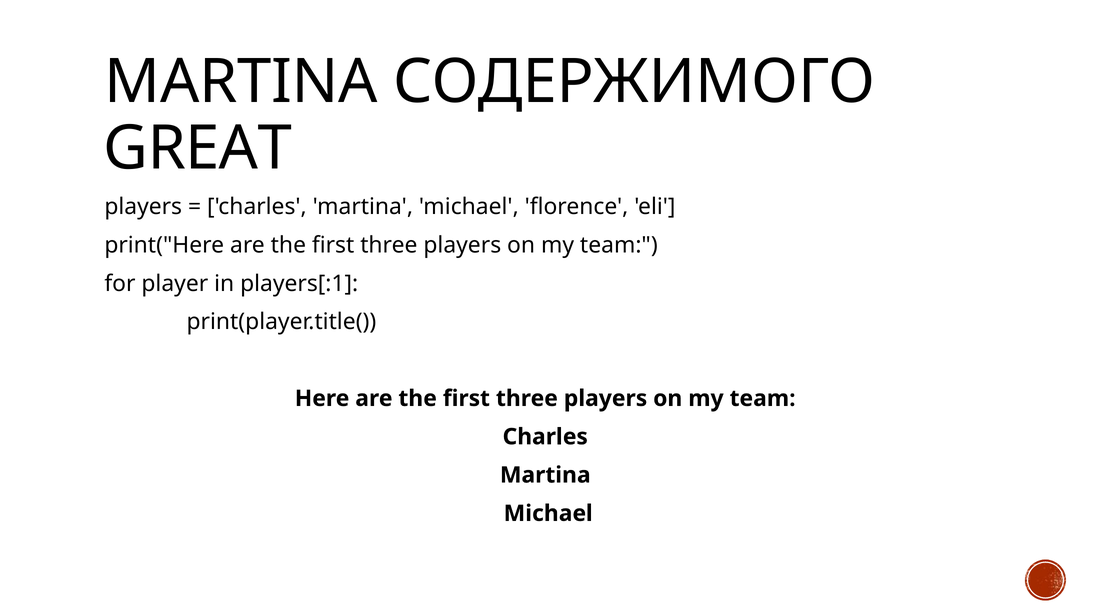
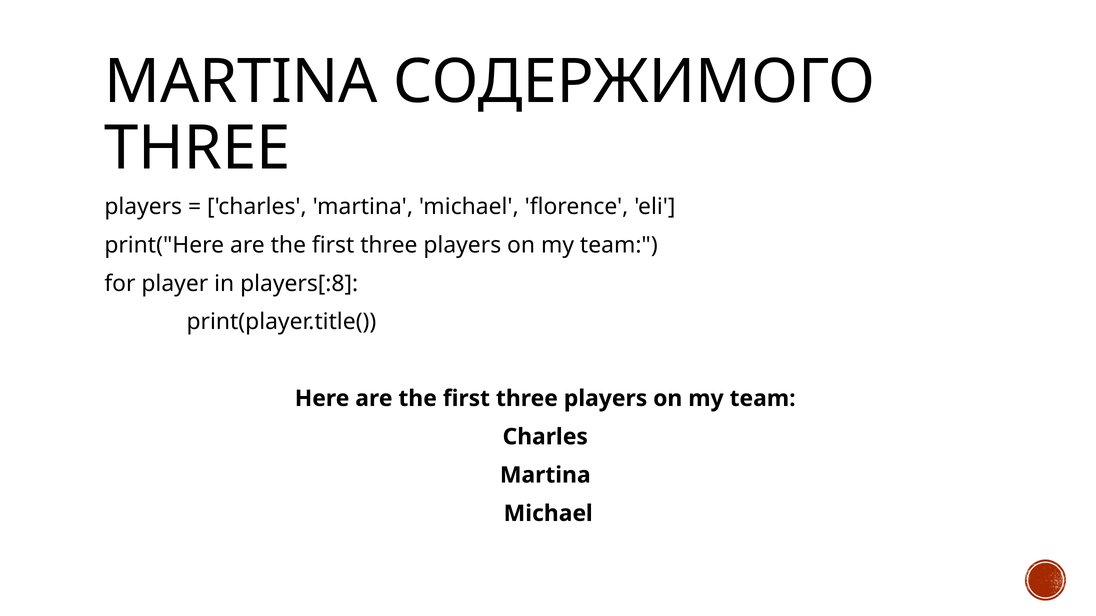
GREAT: GREAT -> THREE (197, 149)
players[:1: players[:1 -> players[:8 (299, 284)
